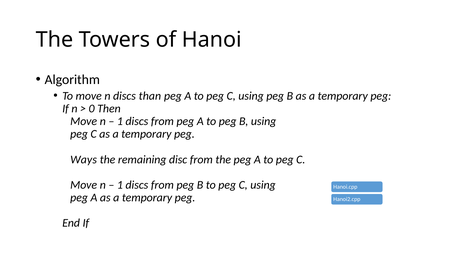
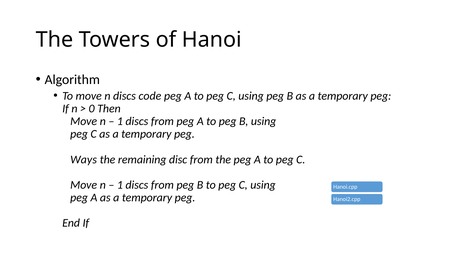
than: than -> code (150, 96)
